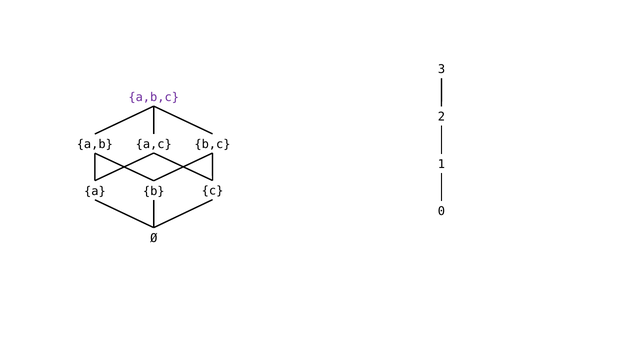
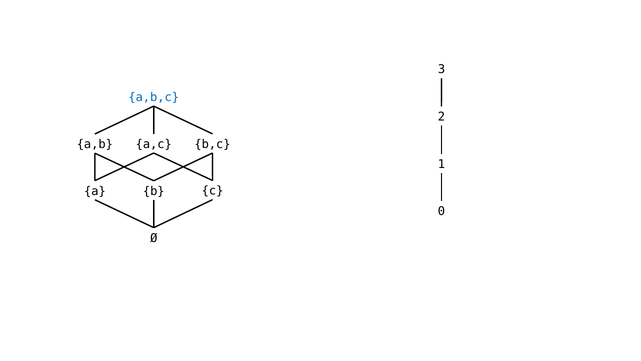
a,b,c colour: purple -> blue (154, 97)
